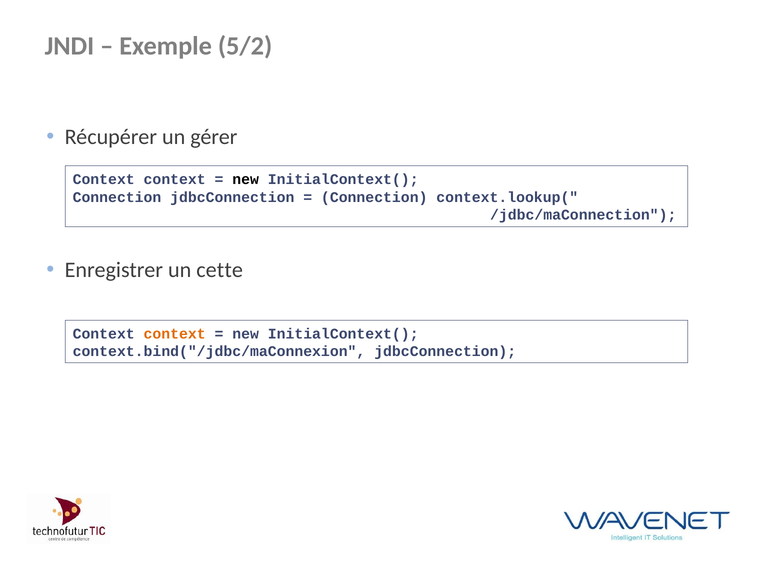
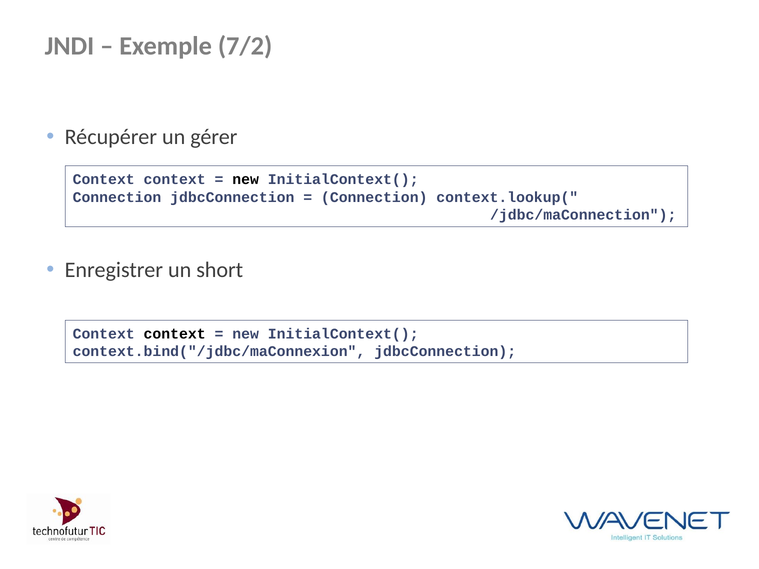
5/2: 5/2 -> 7/2 (245, 46)
cette: cette -> short (220, 270)
context colour: orange -> black (175, 334)
